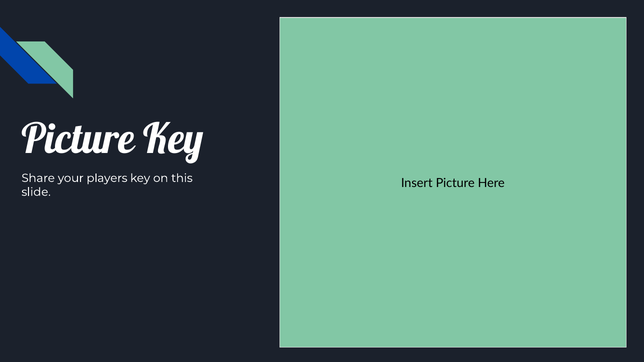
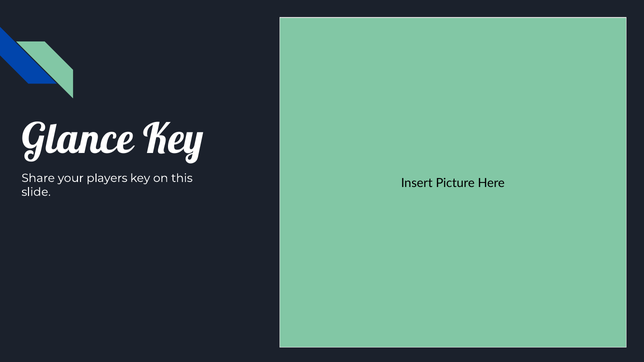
Picture: Picture -> Glance (78, 140)
